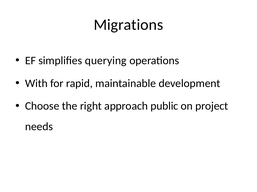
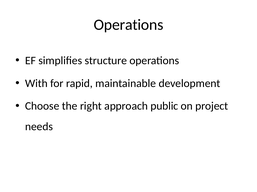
Migrations: Migrations -> Operations (129, 25)
querying: querying -> structure (106, 61)
